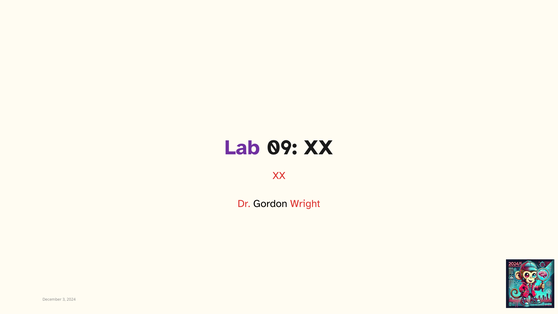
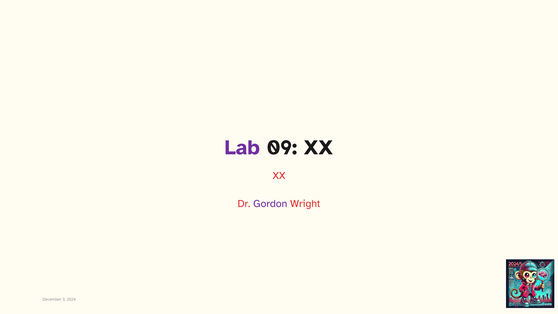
Gordon colour: black -> purple (270, 204)
